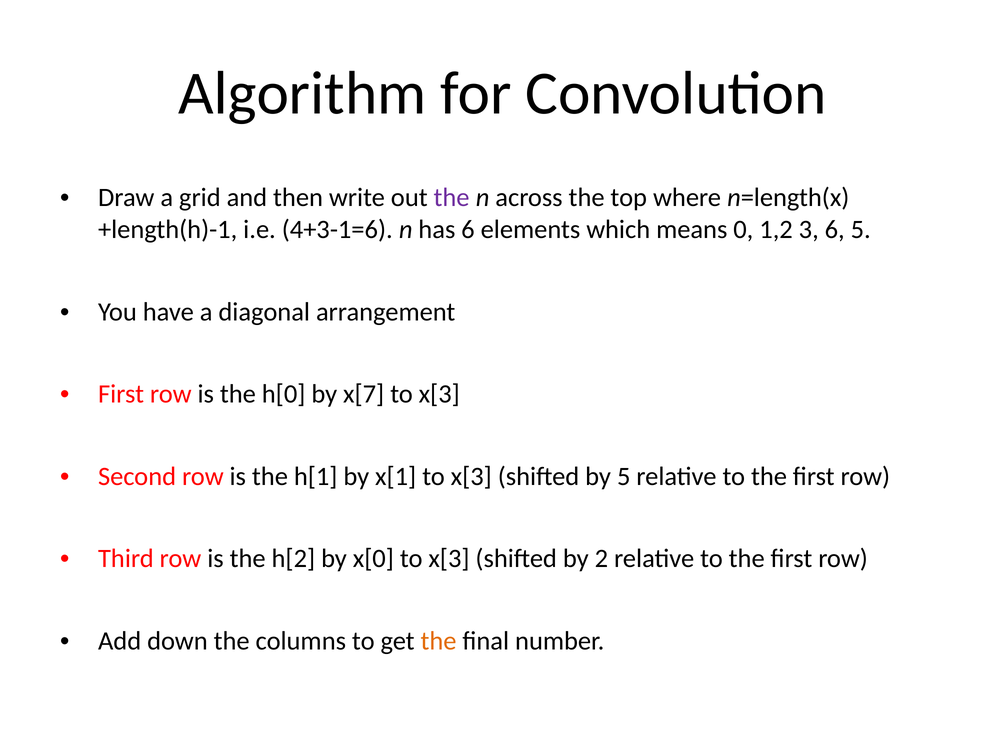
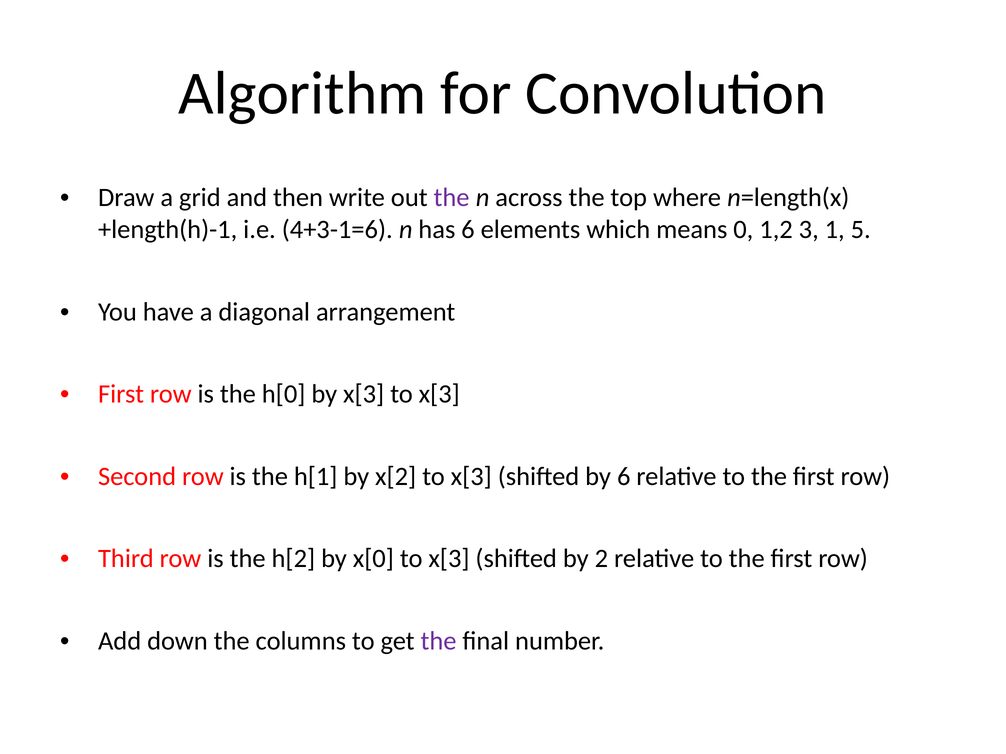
3 6: 6 -> 1 (835, 230)
by x[7: x[7 -> x[3 (364, 394)
x[1: x[1 -> x[2 (396, 477)
by 5: 5 -> 6 (624, 477)
the colour: orange -> purple (439, 641)
